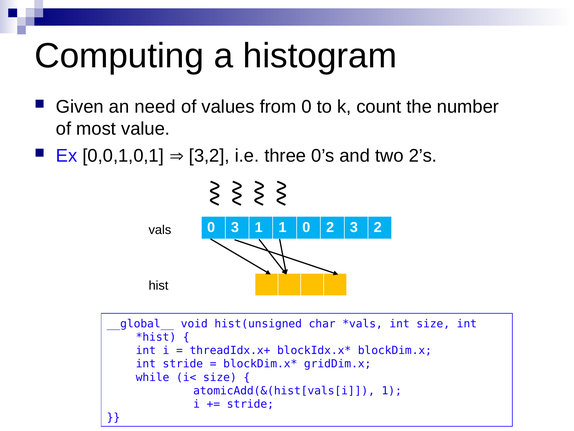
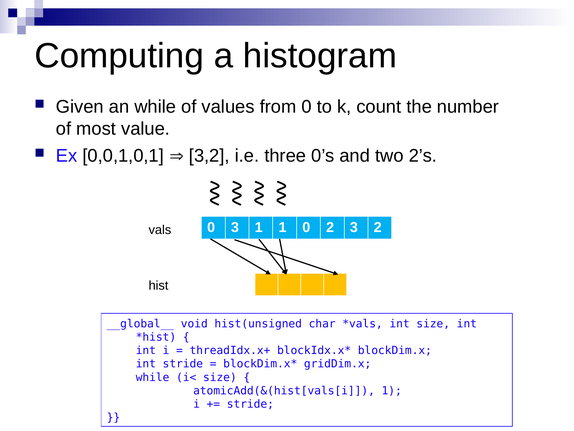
an need: need -> while (155, 107)
